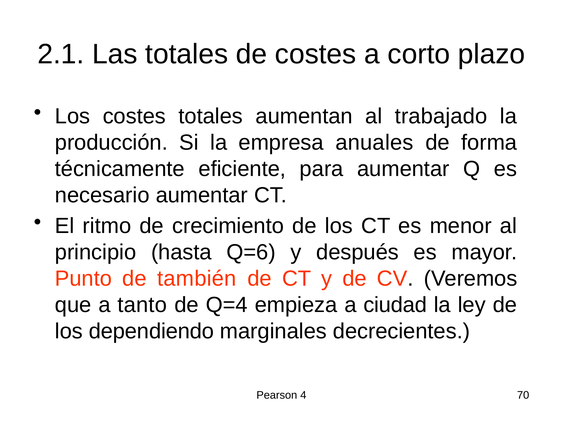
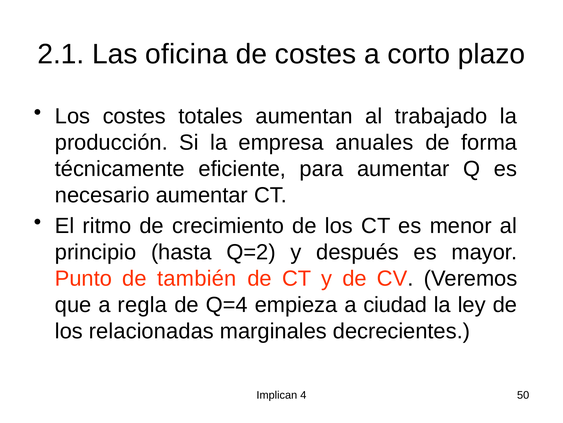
Las totales: totales -> oficina (187, 54)
Q=6: Q=6 -> Q=2 (251, 252)
tanto: tanto -> regla (142, 304)
dependiendo: dependiendo -> relacionadas (151, 331)
Pearson: Pearson -> Implican (277, 395)
70: 70 -> 50 (523, 395)
